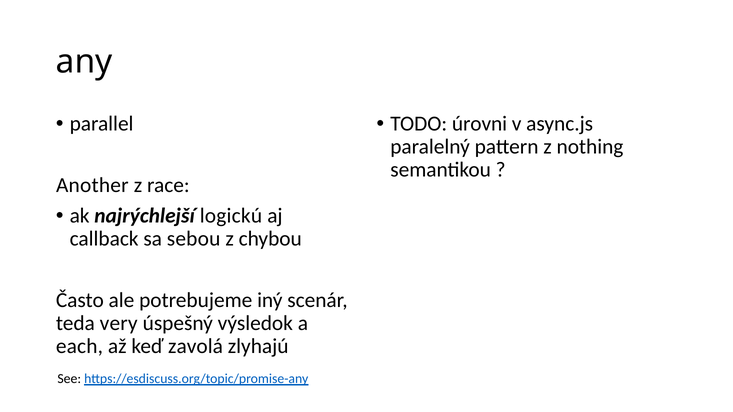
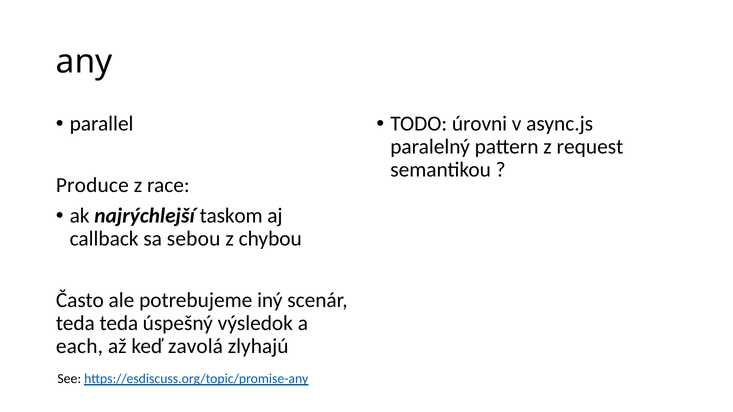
nothing: nothing -> request (590, 147)
Another: Another -> Produce (92, 185)
logickú: logickú -> taskom (231, 216)
teda very: very -> teda (119, 323)
